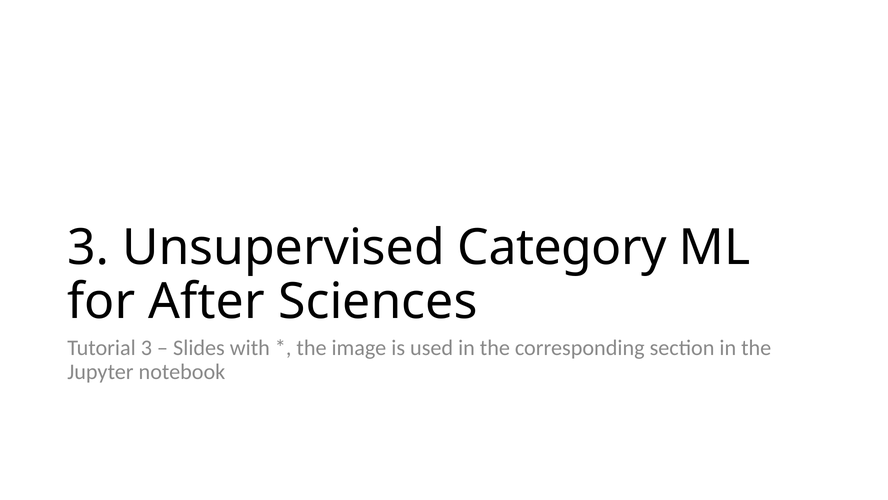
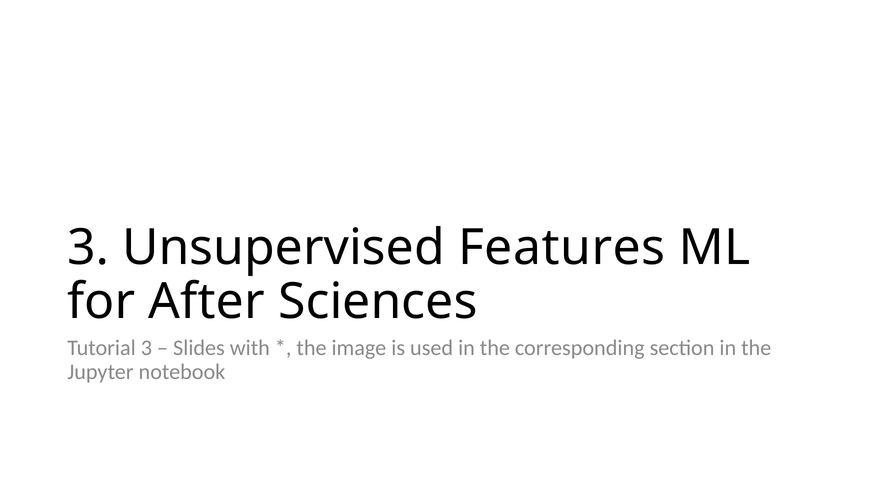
Category: Category -> Features (562, 248)
